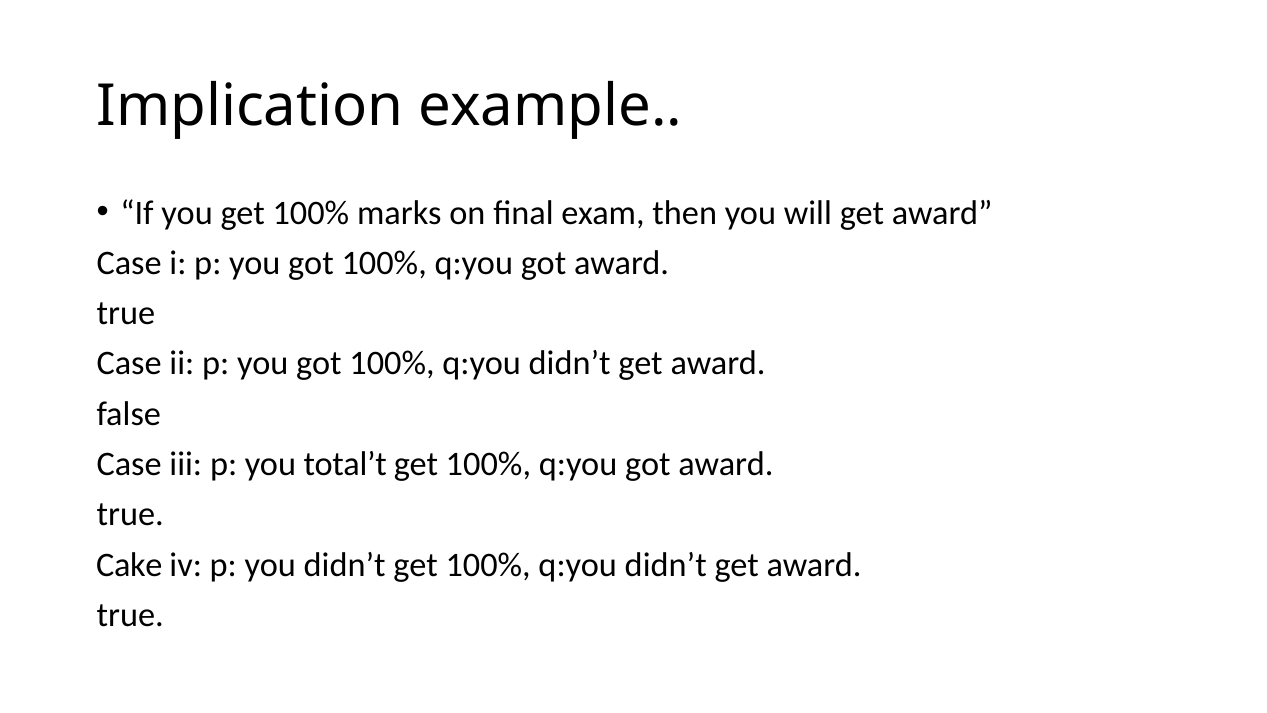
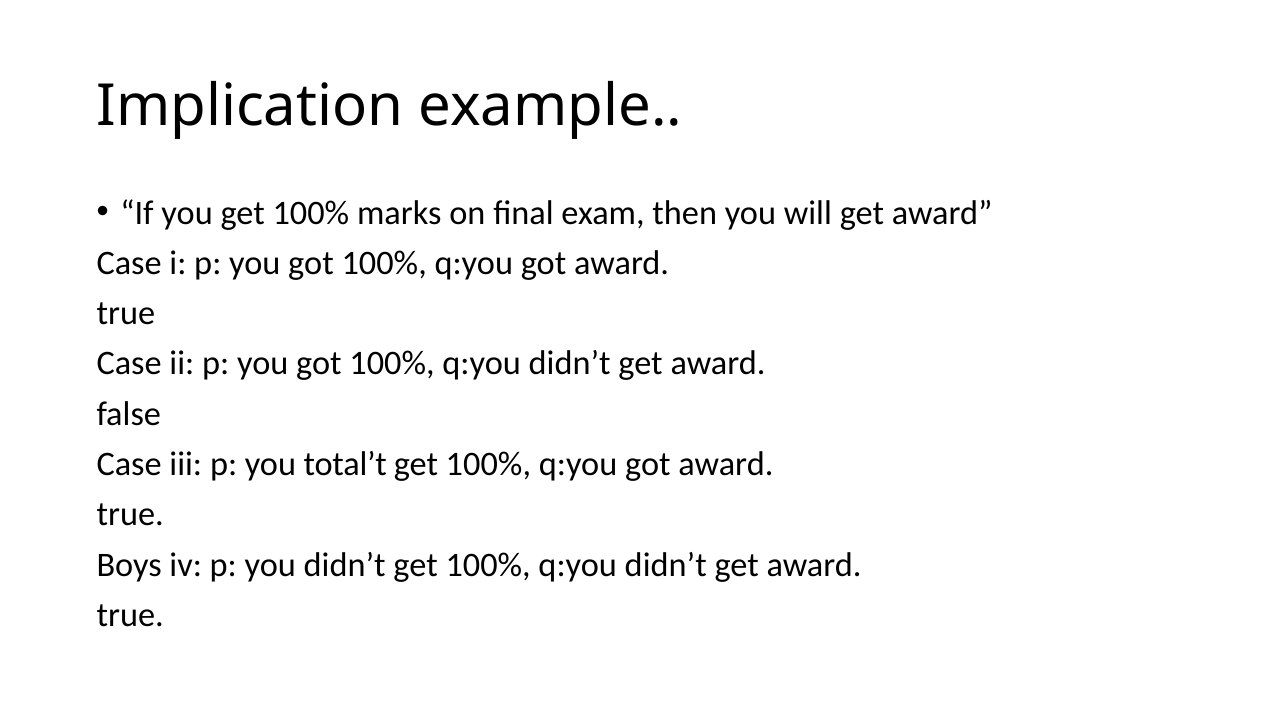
Cake: Cake -> Boys (129, 564)
